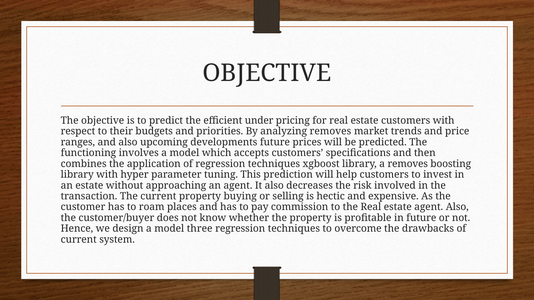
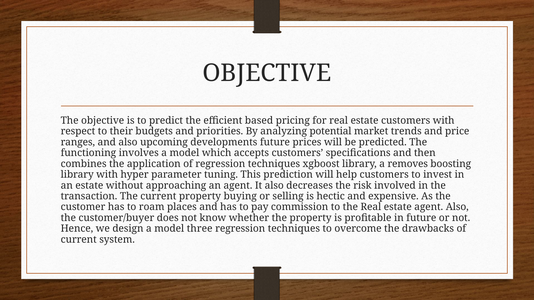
under: under -> based (259, 121)
analyzing removes: removes -> potential (330, 132)
